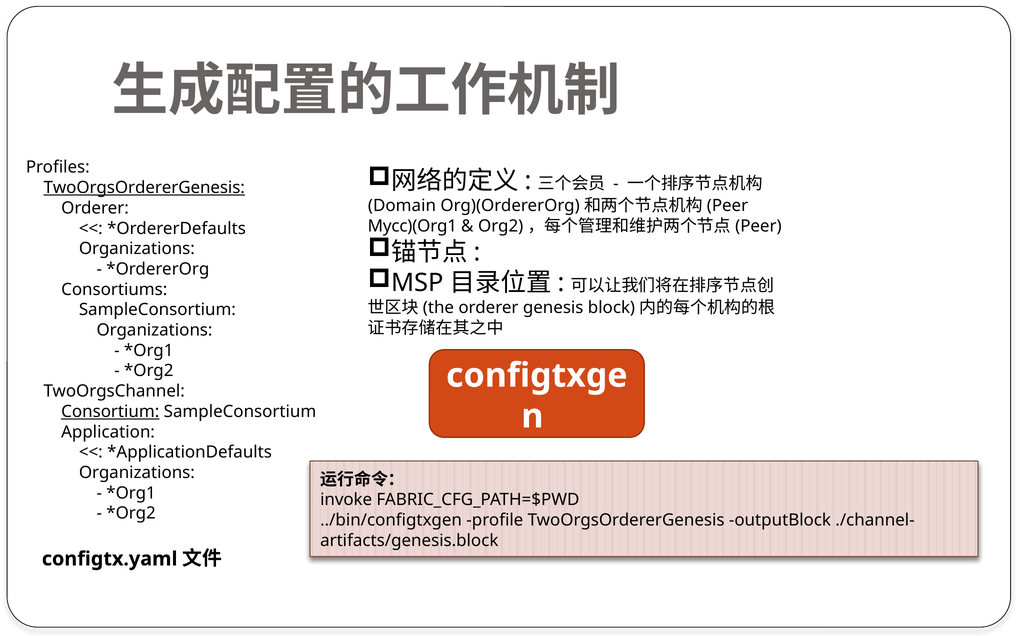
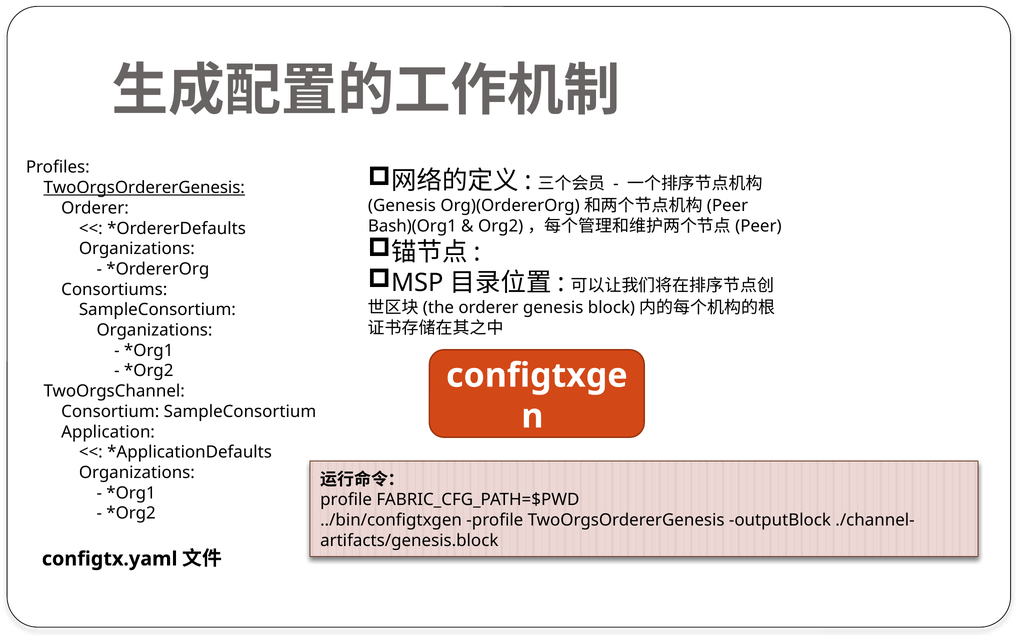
Domain: Domain -> Genesis (402, 206)
Mycc)(Org1: Mycc)(Org1 -> Bash)(Org1 (412, 226)
Consortium underline: present -> none (110, 412)
invoke: invoke -> profile (346, 500)
